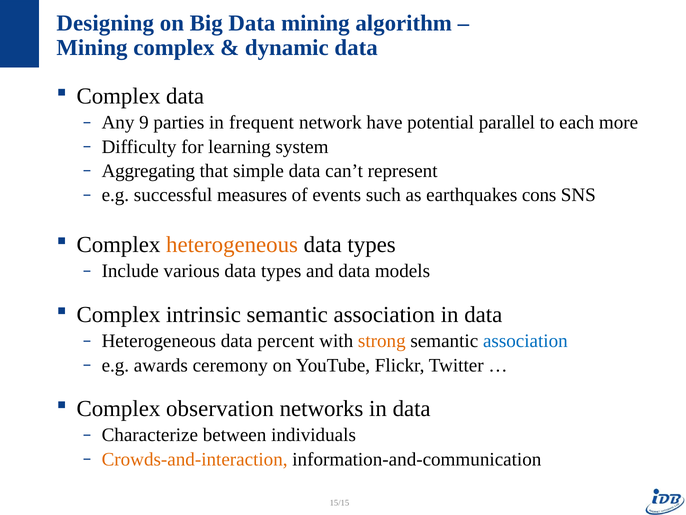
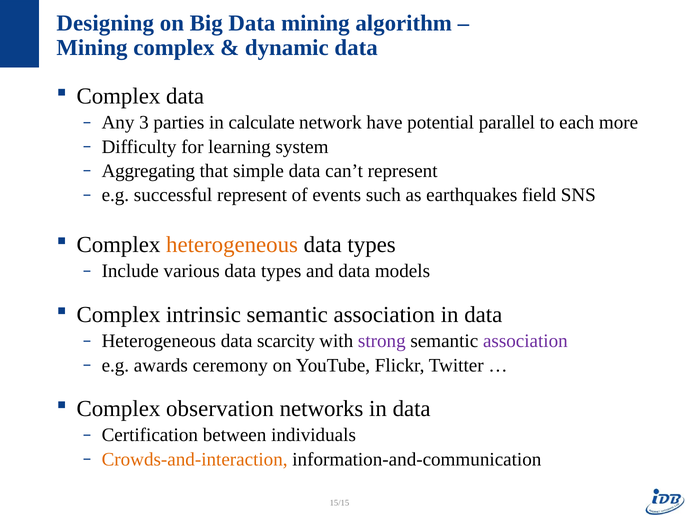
9: 9 -> 3 (144, 122)
frequent: frequent -> calculate (262, 122)
successful measures: measures -> represent (252, 195)
cons: cons -> field (539, 195)
percent: percent -> scarcity (286, 341)
strong colour: orange -> purple (382, 341)
association colour: blue -> purple (525, 341)
Characterize: Characterize -> Certification (150, 435)
